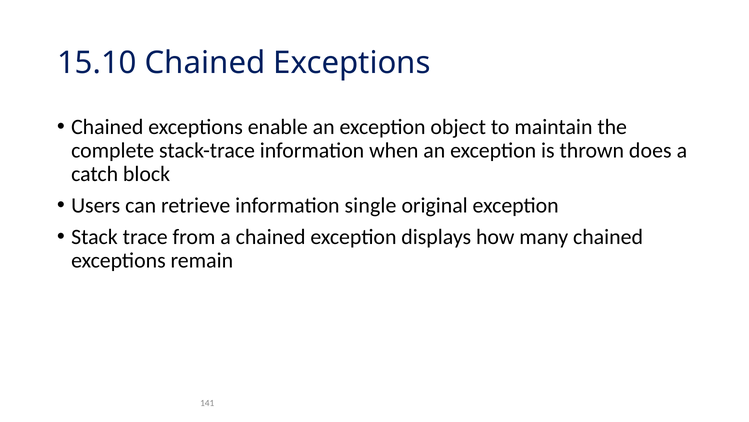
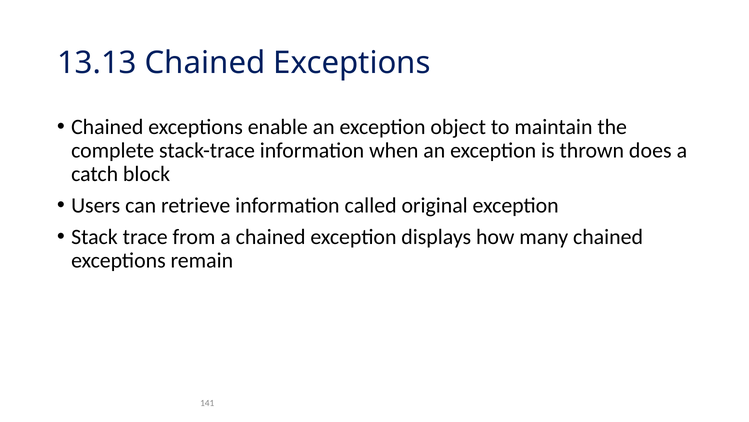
15.10: 15.10 -> 13.13 (97, 63)
single: single -> called (371, 205)
